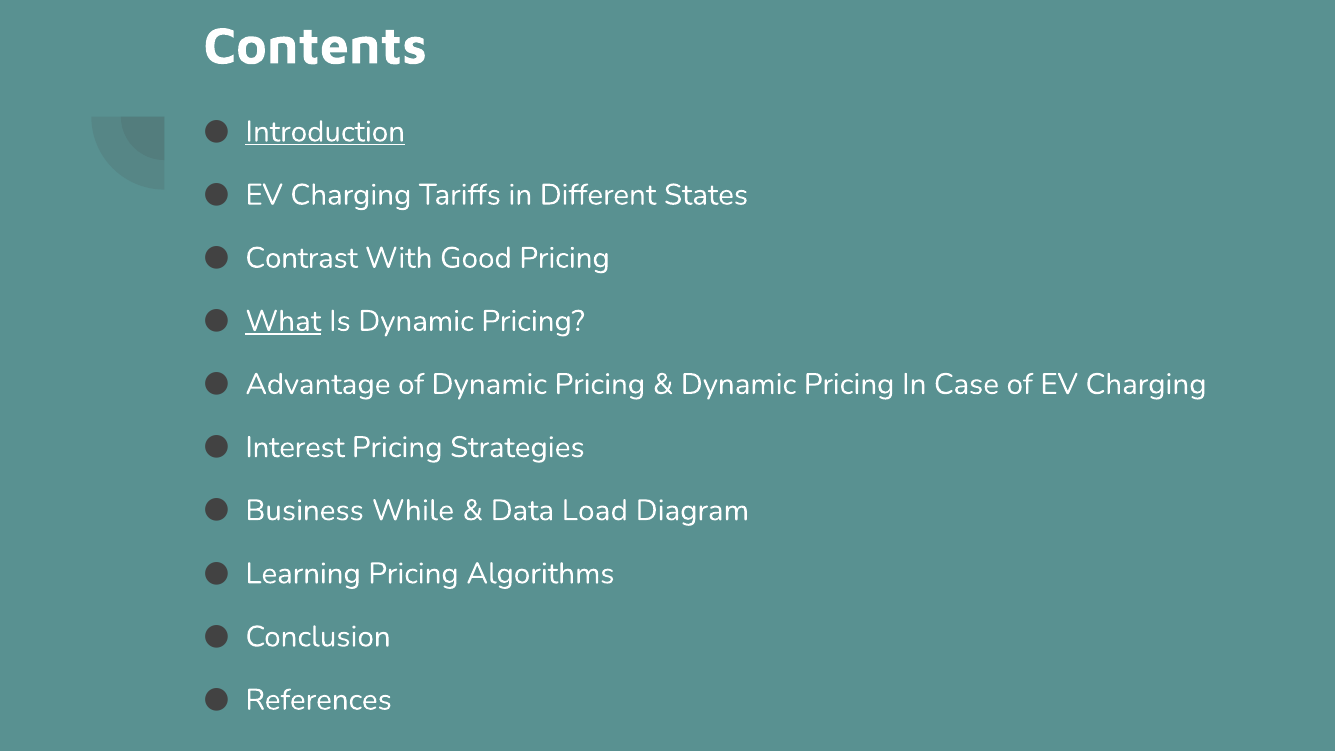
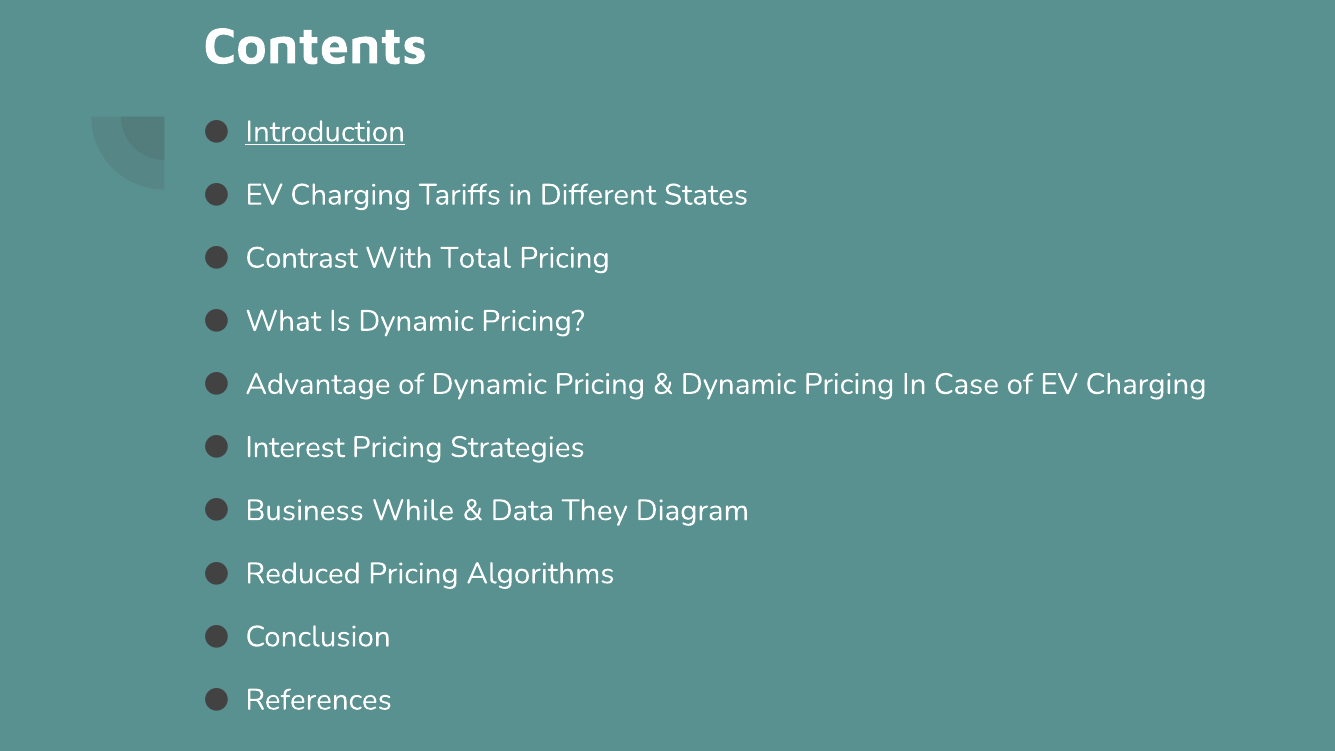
Good: Good -> Total (476, 258)
What underline: present -> none (283, 321)
Load: Load -> They (595, 510)
Learning: Learning -> Reduced (303, 574)
